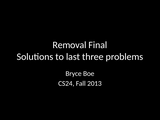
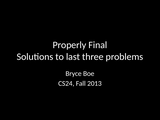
Removal: Removal -> Properly (69, 45)
